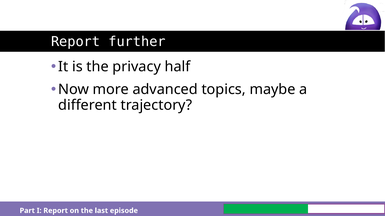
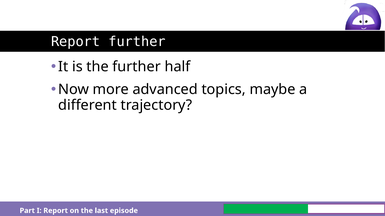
the privacy: privacy -> further (137, 67)
